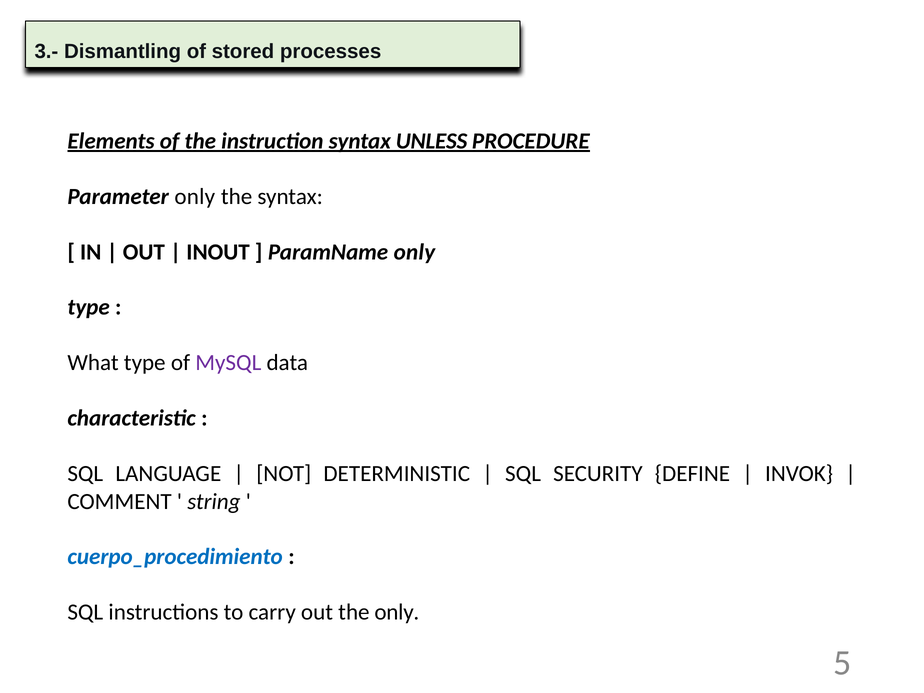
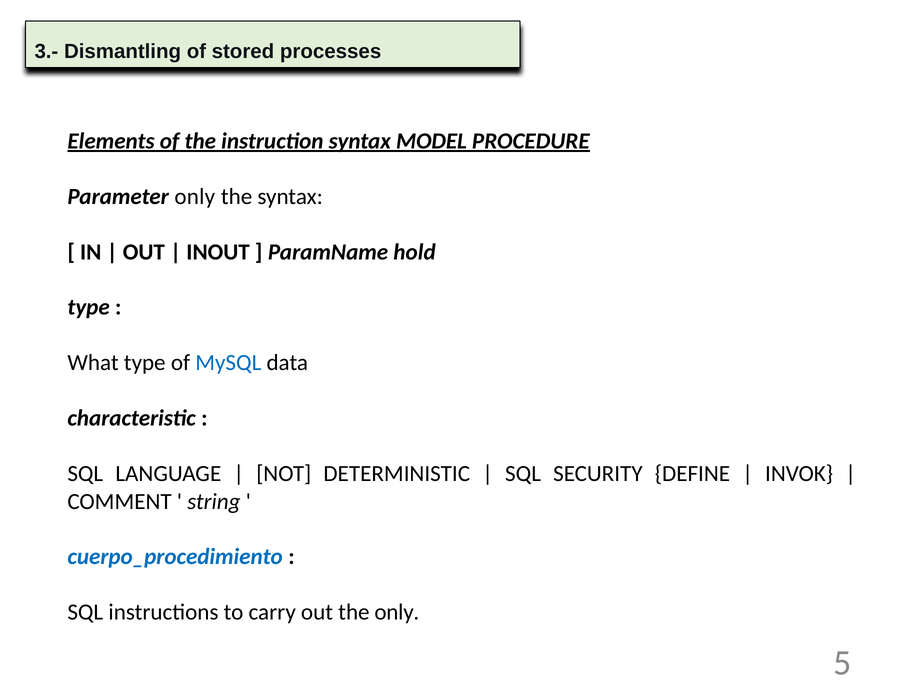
UNLESS: UNLESS -> MODEL (431, 141)
ParamName only: only -> hold (415, 252)
MySQL colour: purple -> blue (228, 363)
